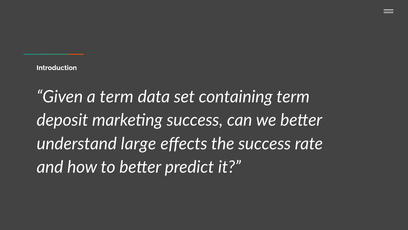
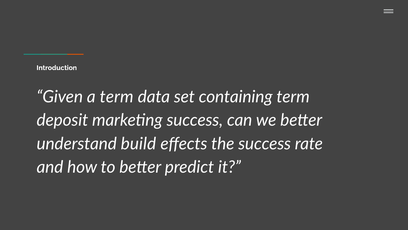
large: large -> build (138, 143)
